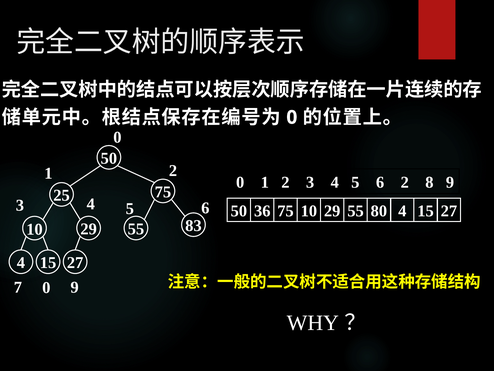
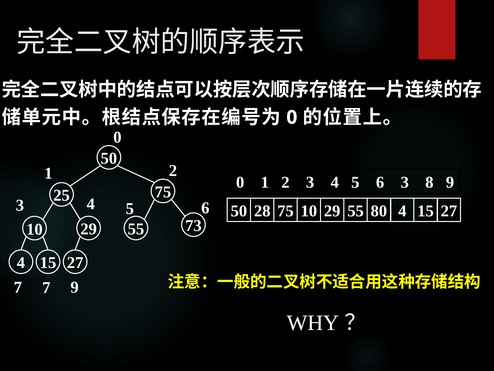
6 2: 2 -> 3 (405, 182)
36: 36 -> 28 (262, 211)
83: 83 -> 73 (193, 226)
7 0: 0 -> 7 (46, 287)
